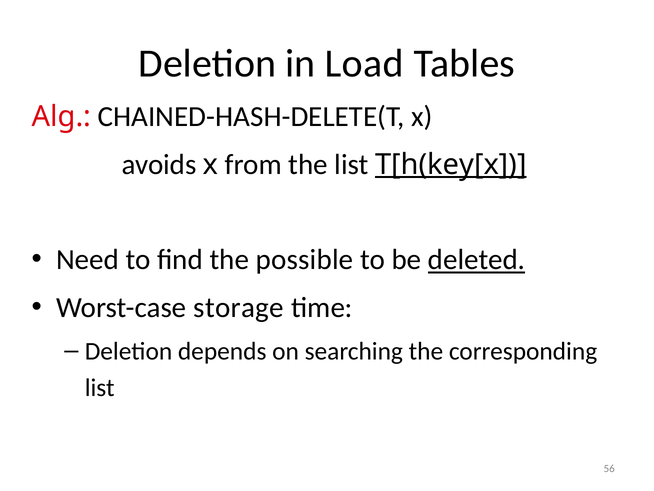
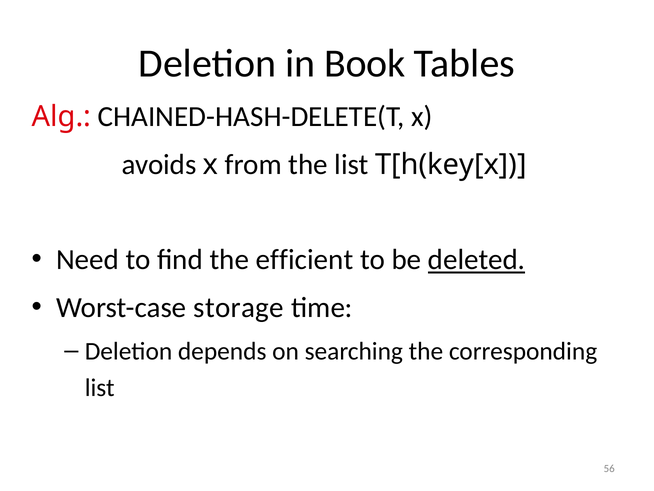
Load: Load -> Book (365, 63)
T[h(key[x underline: present -> none (451, 164)
possible: possible -> efficient (305, 260)
